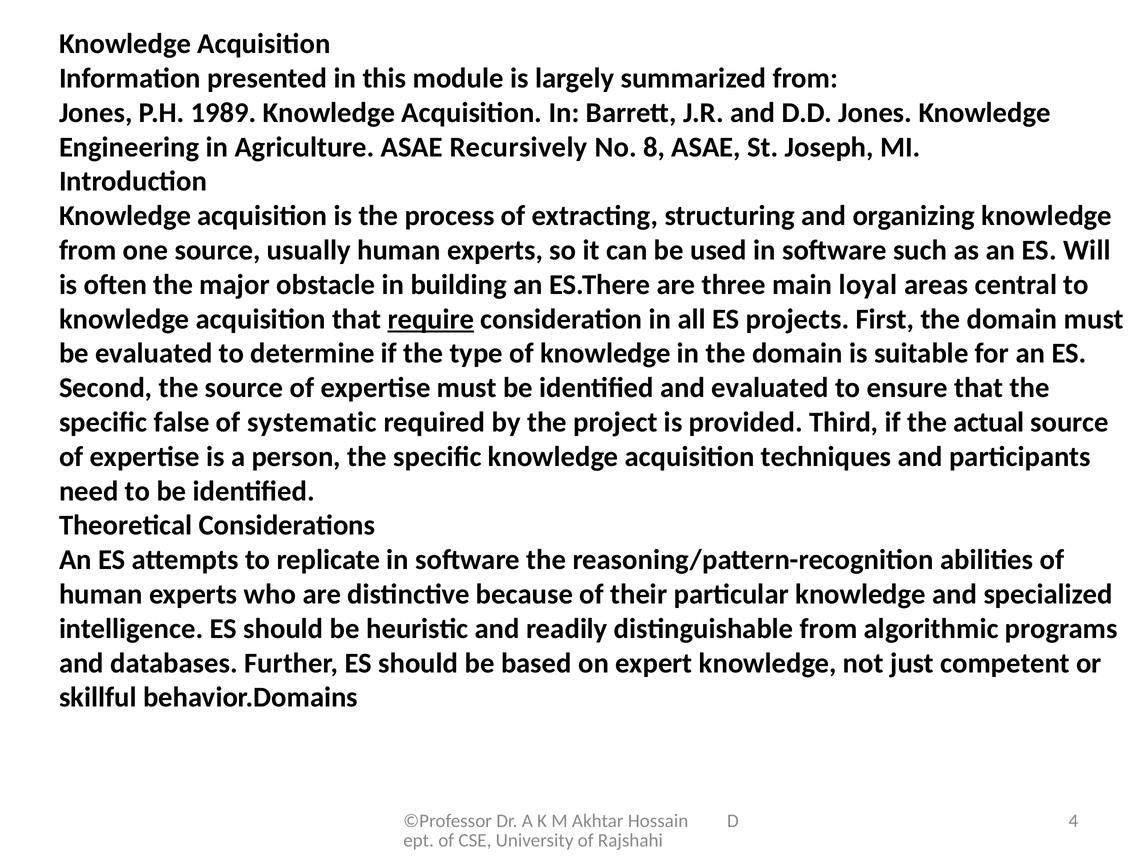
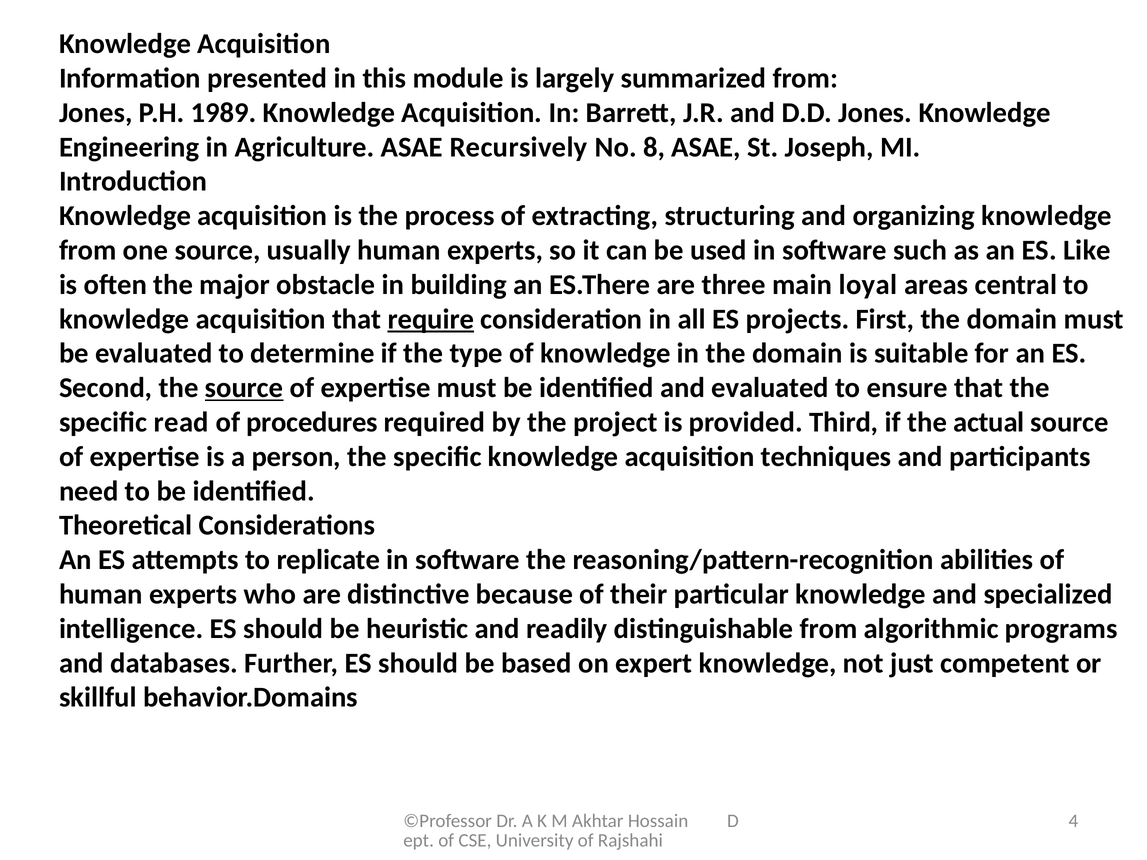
Will: Will -> Like (1087, 250)
source underline: none -> present (244, 388)
false: false -> read (181, 422)
systematic: systematic -> procedures (312, 422)
